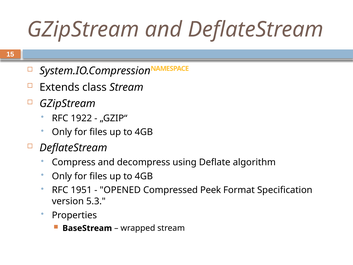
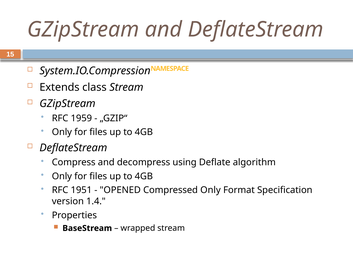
1922: 1922 -> 1959 (81, 118)
Compressed Peek: Peek -> Only (211, 190)
5.3: 5.3 -> 1.4 (96, 201)
